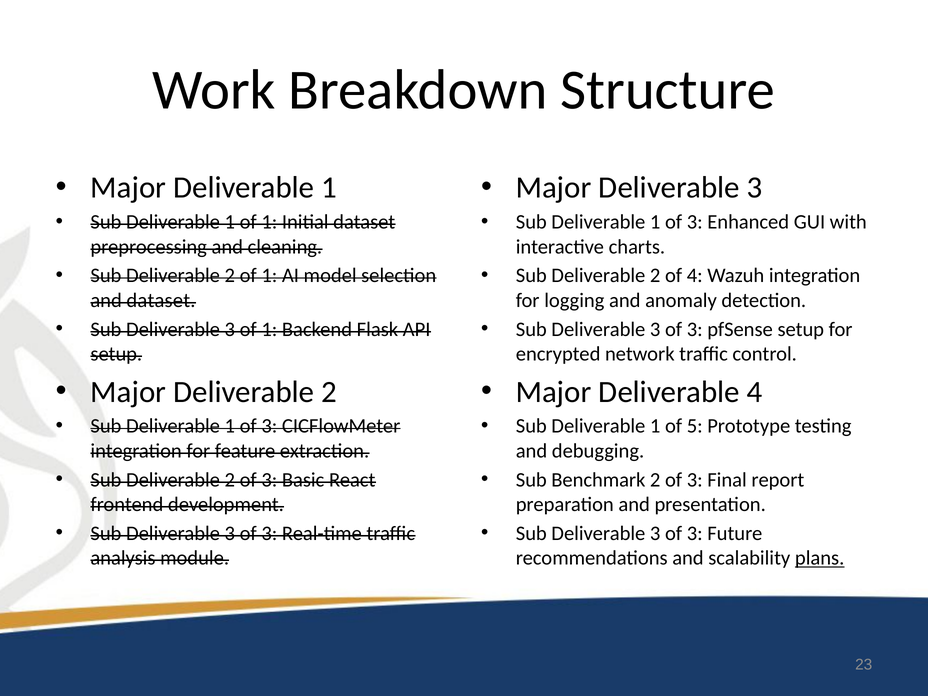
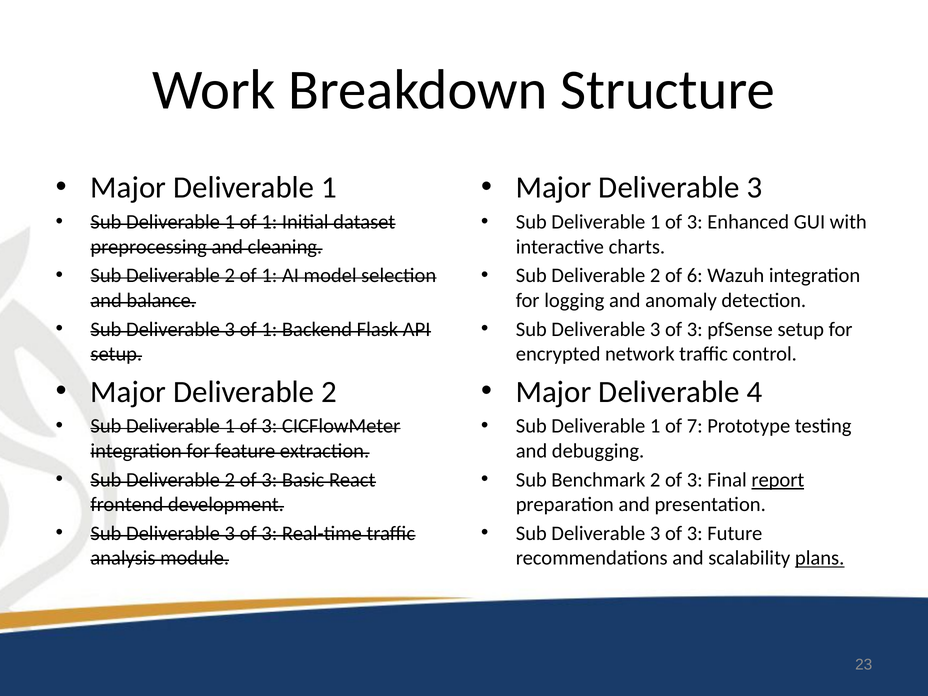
of 4: 4 -> 6 (695, 276)
and dataset: dataset -> balance (161, 300)
5: 5 -> 7 (695, 426)
report underline: none -> present (778, 480)
